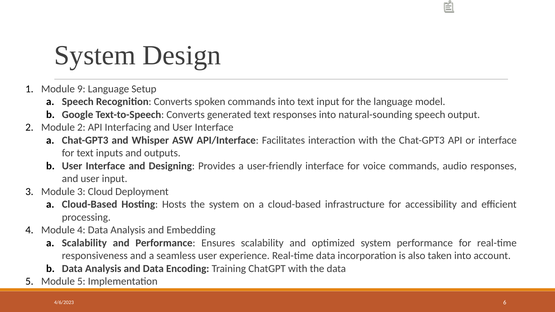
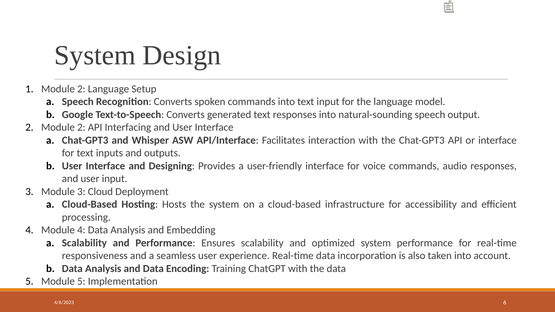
1 Module 9: 9 -> 2 (81, 89)
